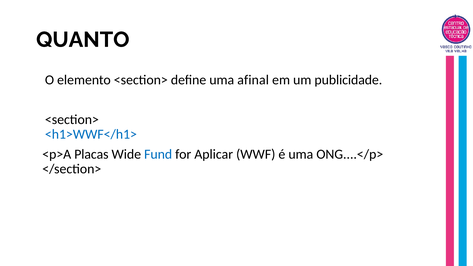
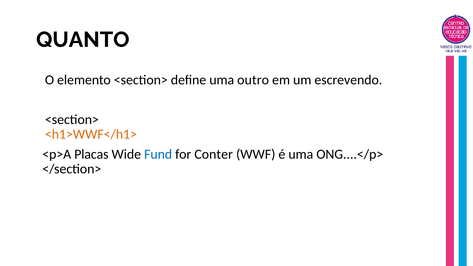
afinal: afinal -> outro (253, 80)
publicidade: publicidade -> escrevendo (348, 80)
<h1>WWF</h1> colour: blue -> orange (91, 134)
Aplicar: Aplicar -> Conter (214, 154)
